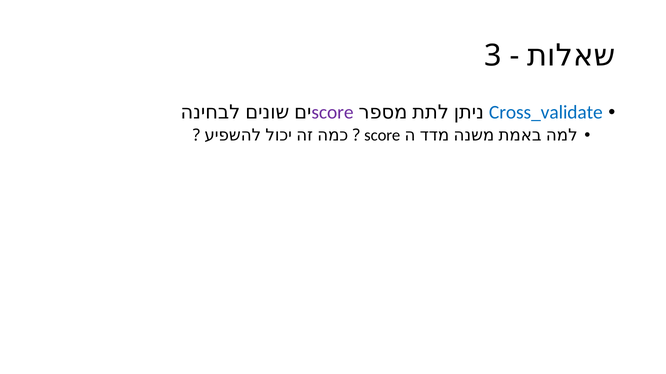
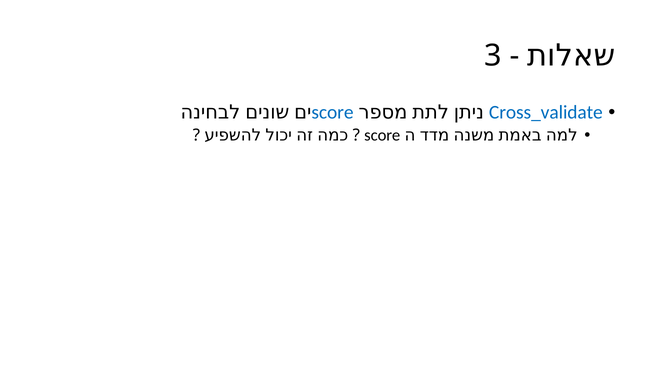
score colour: purple -> blue (333, 113)
